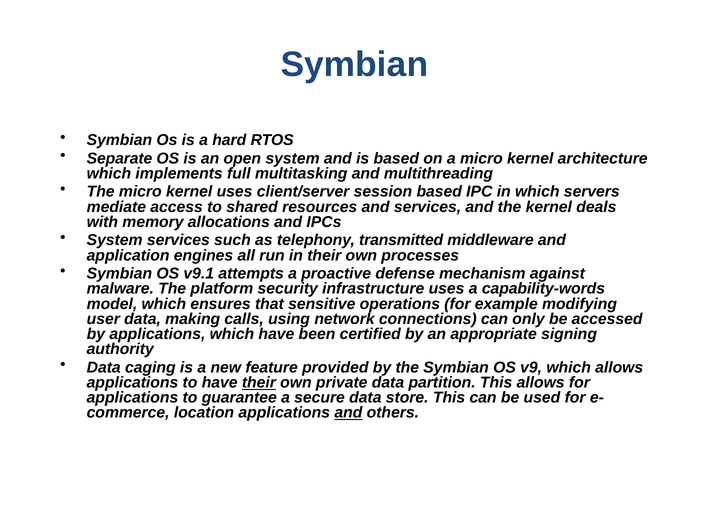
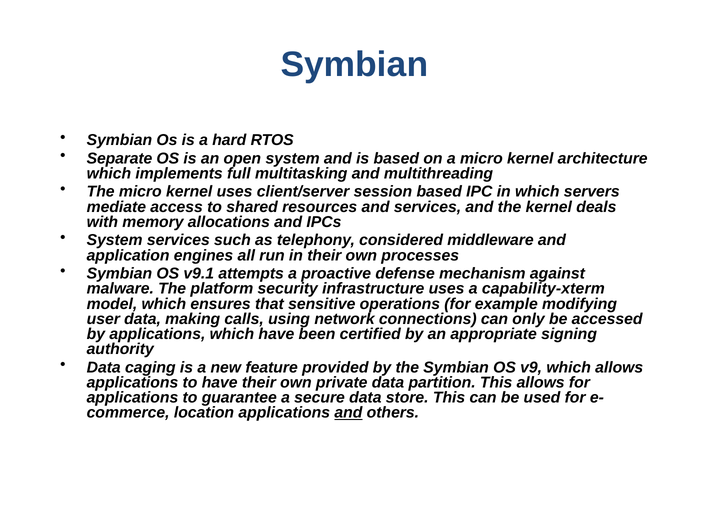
transmitted: transmitted -> considered (401, 241)
capability-words: capability-words -> capability-xterm (543, 289)
their underline: present -> none (259, 383)
